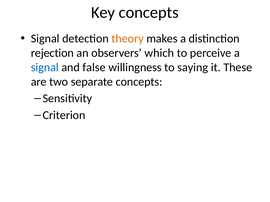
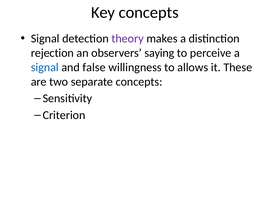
theory colour: orange -> purple (128, 39)
which: which -> saying (159, 53)
saying: saying -> allows (193, 67)
